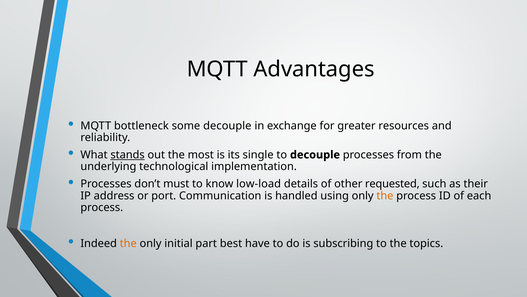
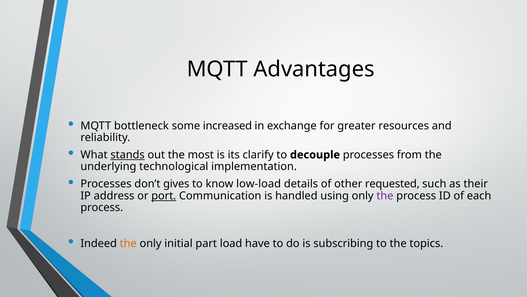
some decouple: decouple -> increased (227, 125)
single: single -> clarify (258, 155)
must: must -> gives (176, 184)
port underline: none -> present (164, 195)
the colour: orange -> purple (385, 195)
best: best -> load (231, 243)
